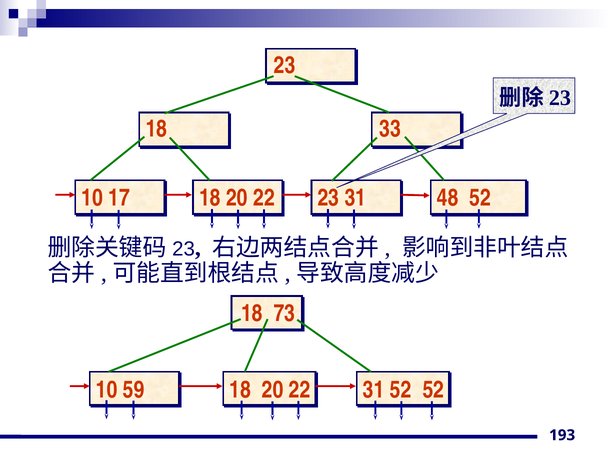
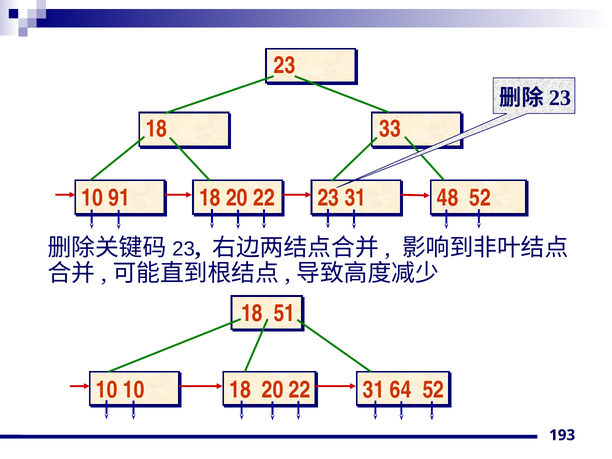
17: 17 -> 91 (119, 198)
73: 73 -> 51 (284, 313)
10 59: 59 -> 10 (134, 390)
31 52: 52 -> 64 (401, 390)
